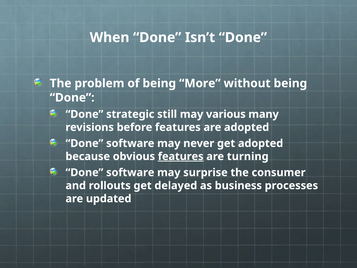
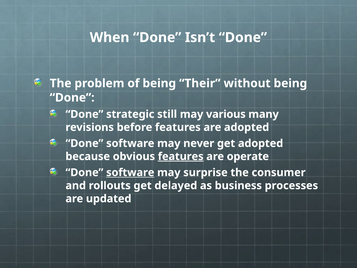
More: More -> Their (200, 83)
turning: turning -> operate (248, 156)
software underline: none -> present (130, 172)
